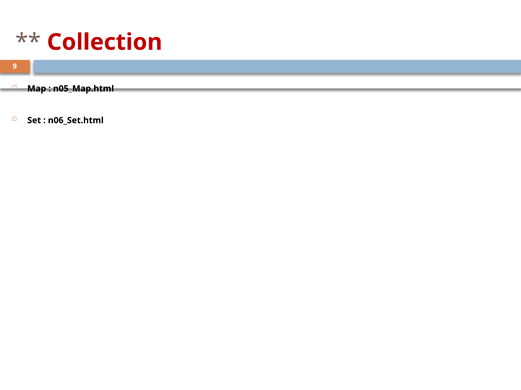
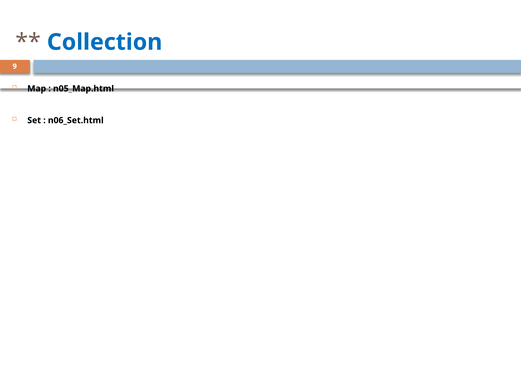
Collection colour: red -> blue (105, 42)
